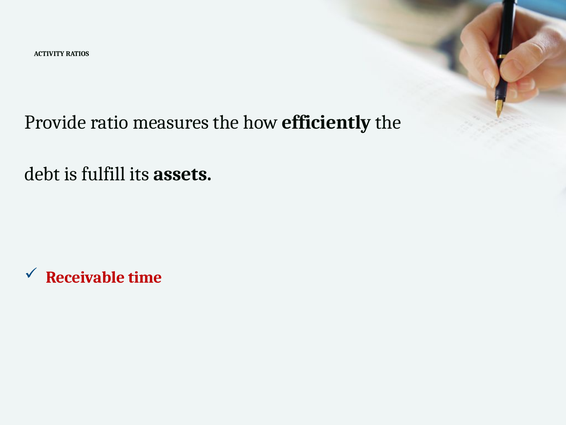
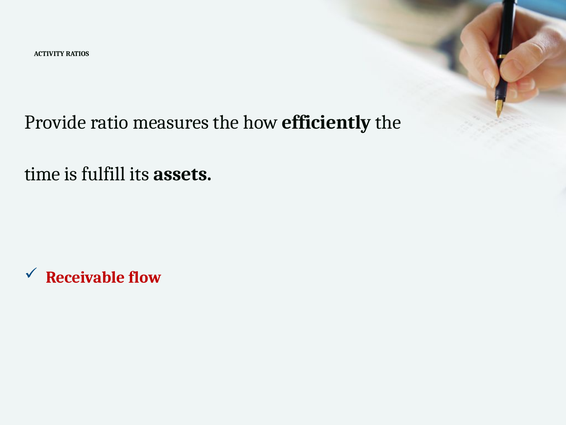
debt: debt -> time (42, 174)
time: time -> flow (145, 277)
